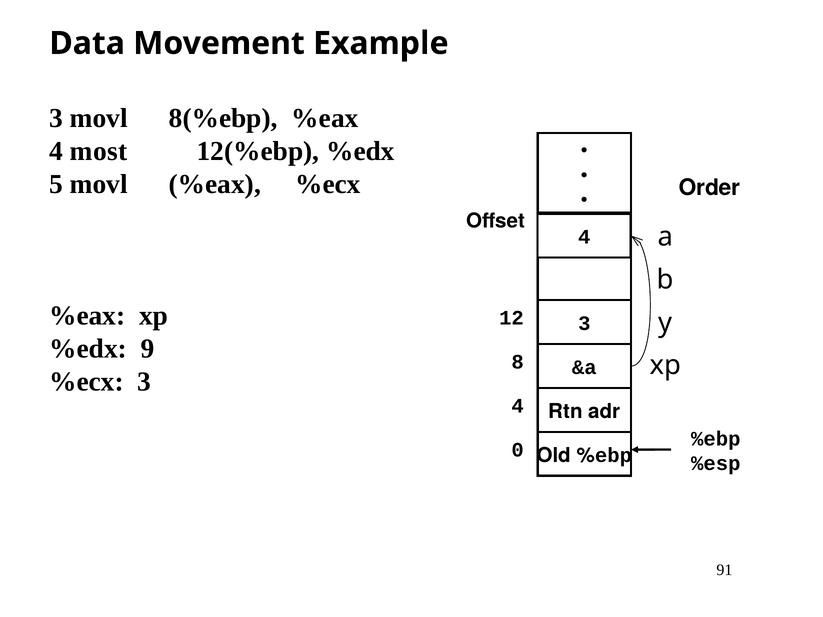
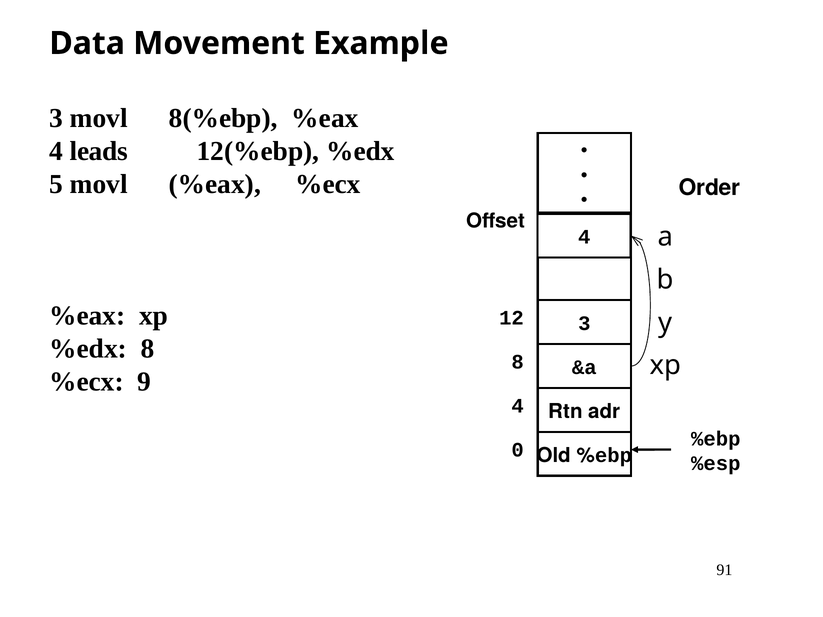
most: most -> leads (99, 151)
%edx 9: 9 -> 8 (147, 349)
%ecx 3: 3 -> 9 (144, 382)
